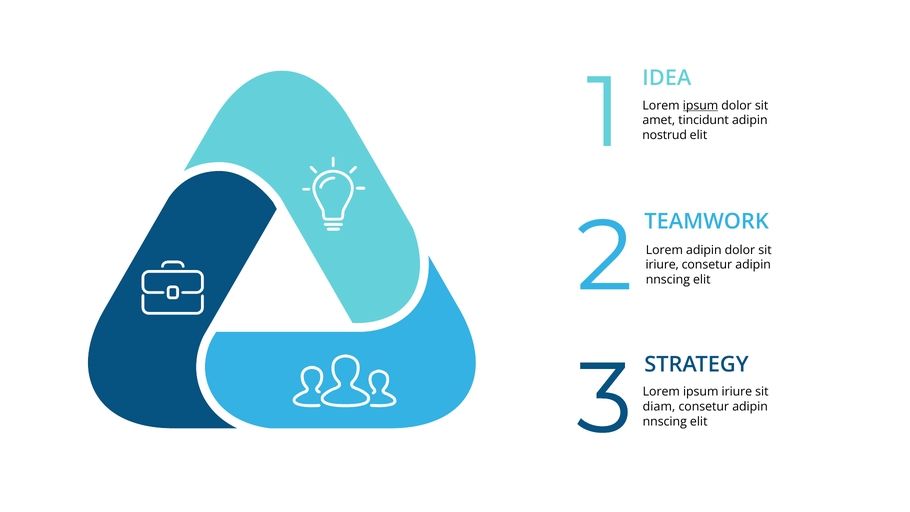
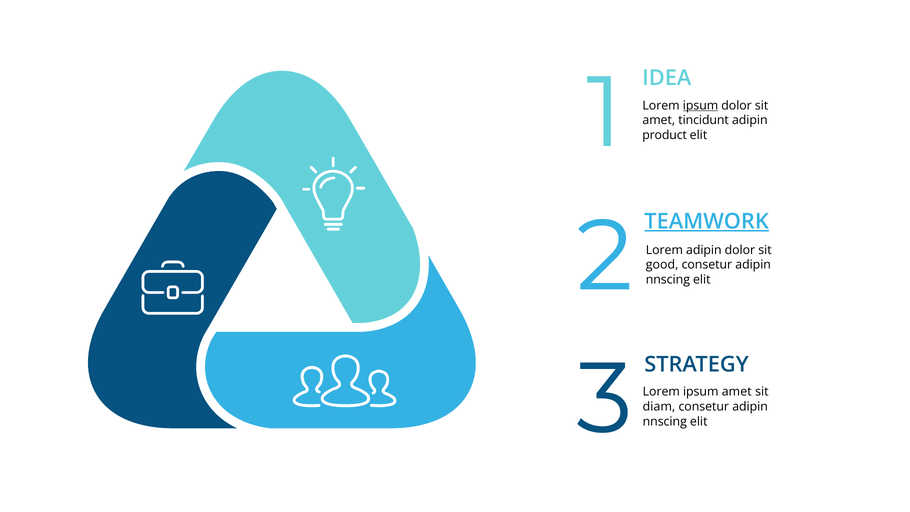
nostrud: nostrud -> product (665, 135)
TEAMWORK underline: none -> present (707, 221)
iriure: iriure -> good (662, 265)
ipsum iriure: iriure -> amet (737, 392)
